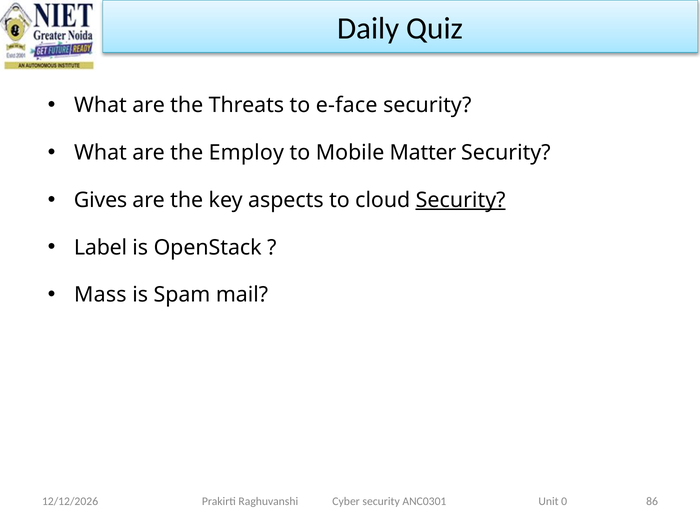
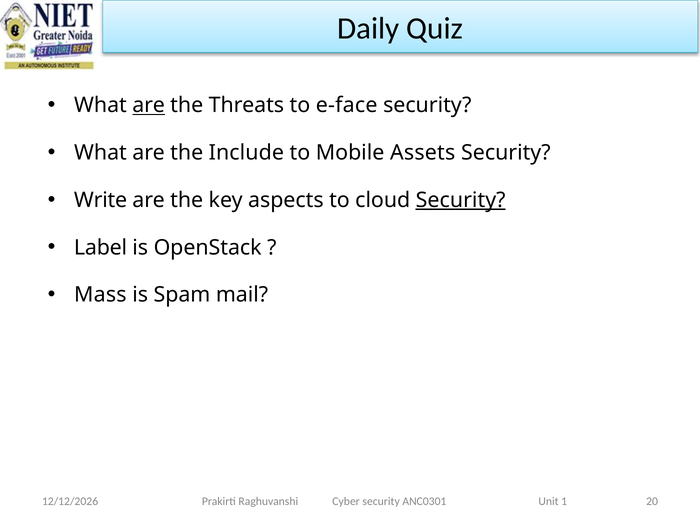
are underline: none -> present (149, 105)
Employ: Employ -> Include (246, 153)
Matter: Matter -> Assets (423, 153)
Gives: Gives -> Write (101, 200)
86: 86 -> 20 (652, 501)
0: 0 -> 1 (564, 501)
